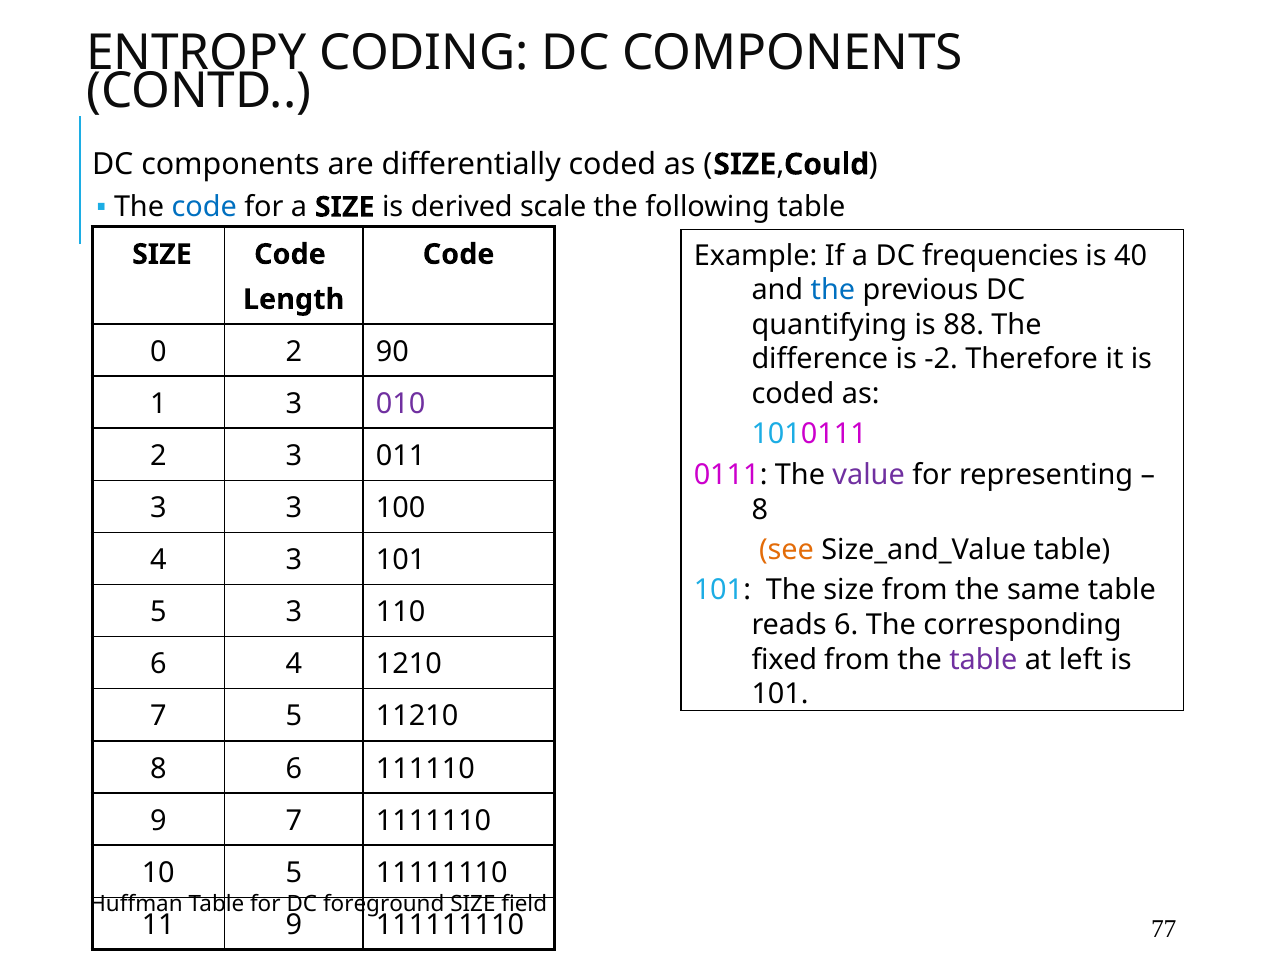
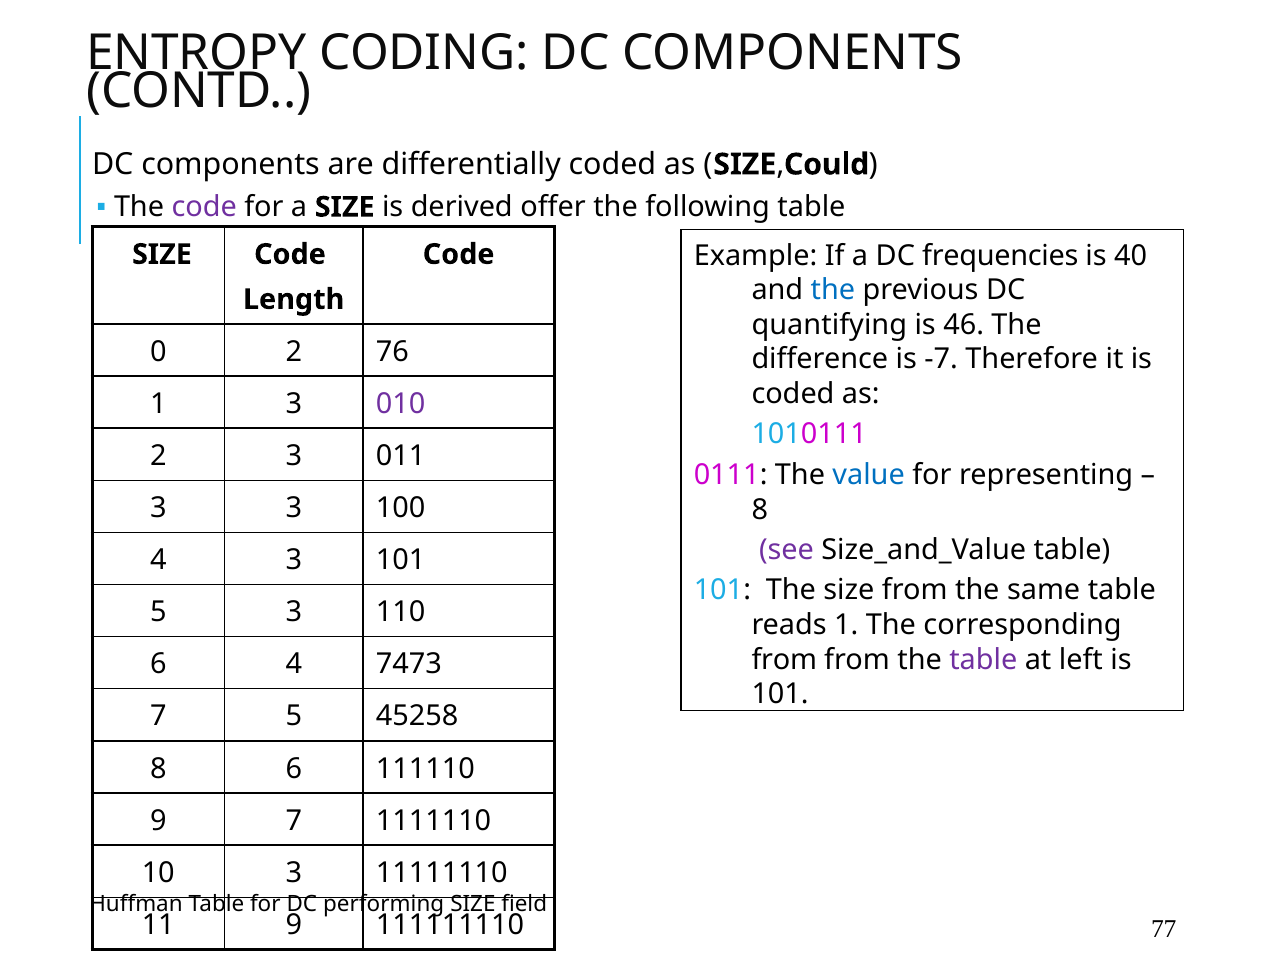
code colour: blue -> purple (204, 207)
scale: scale -> offer (553, 207)
88: 88 -> 46 (964, 325)
90: 90 -> 76 (392, 351)
-2: -2 -> -7 (941, 359)
value colour: purple -> blue (869, 475)
see colour: orange -> purple (786, 550)
reads 6: 6 -> 1 (846, 625)
fixed: fixed -> from (784, 659)
1210: 1210 -> 7473 (409, 664)
11210: 11210 -> 45258 (417, 716)
10 5: 5 -> 3 (294, 872)
foreground: foreground -> performing (384, 903)
